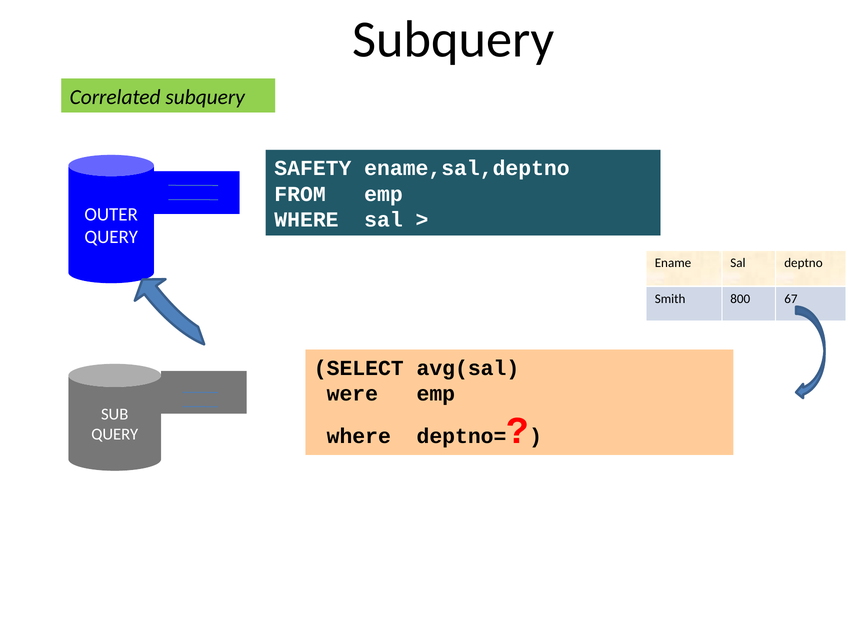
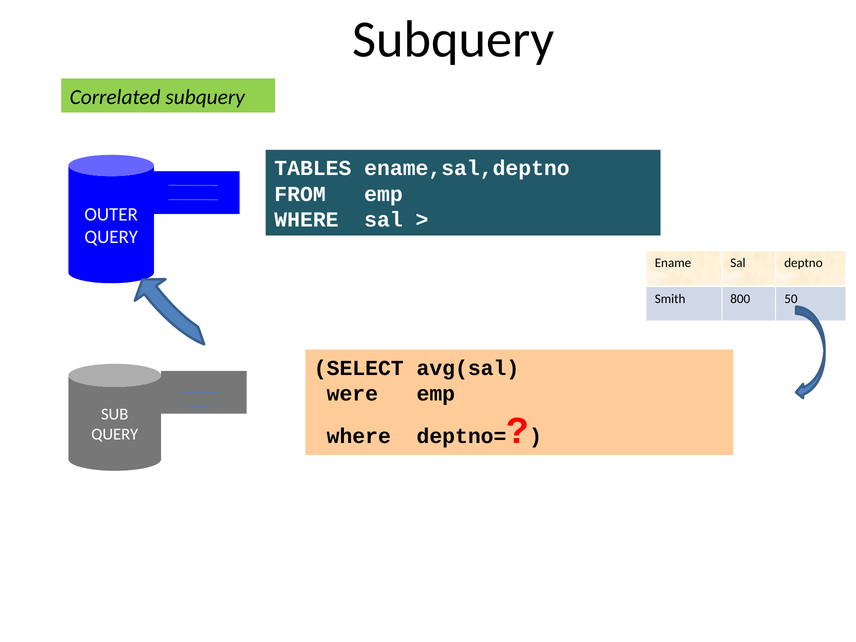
SAFETY: SAFETY -> TABLES (313, 168)
67: 67 -> 50 (791, 299)
